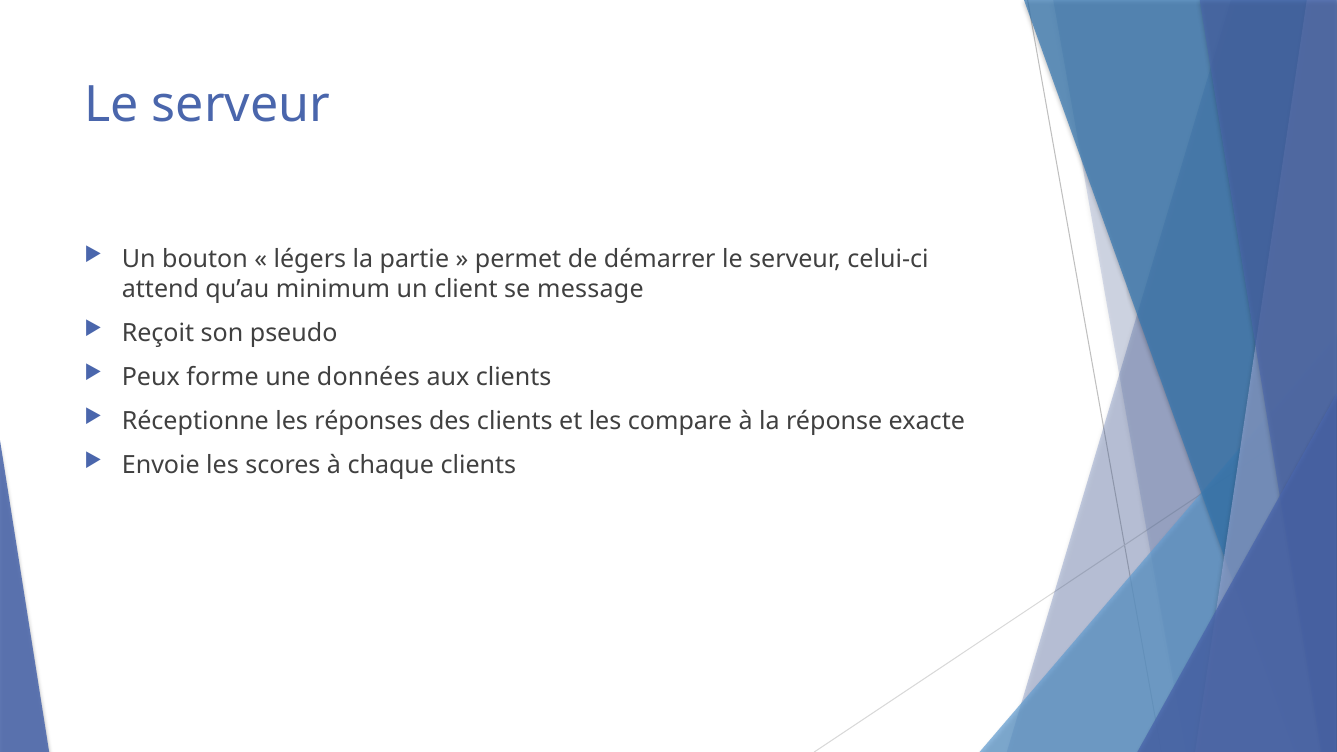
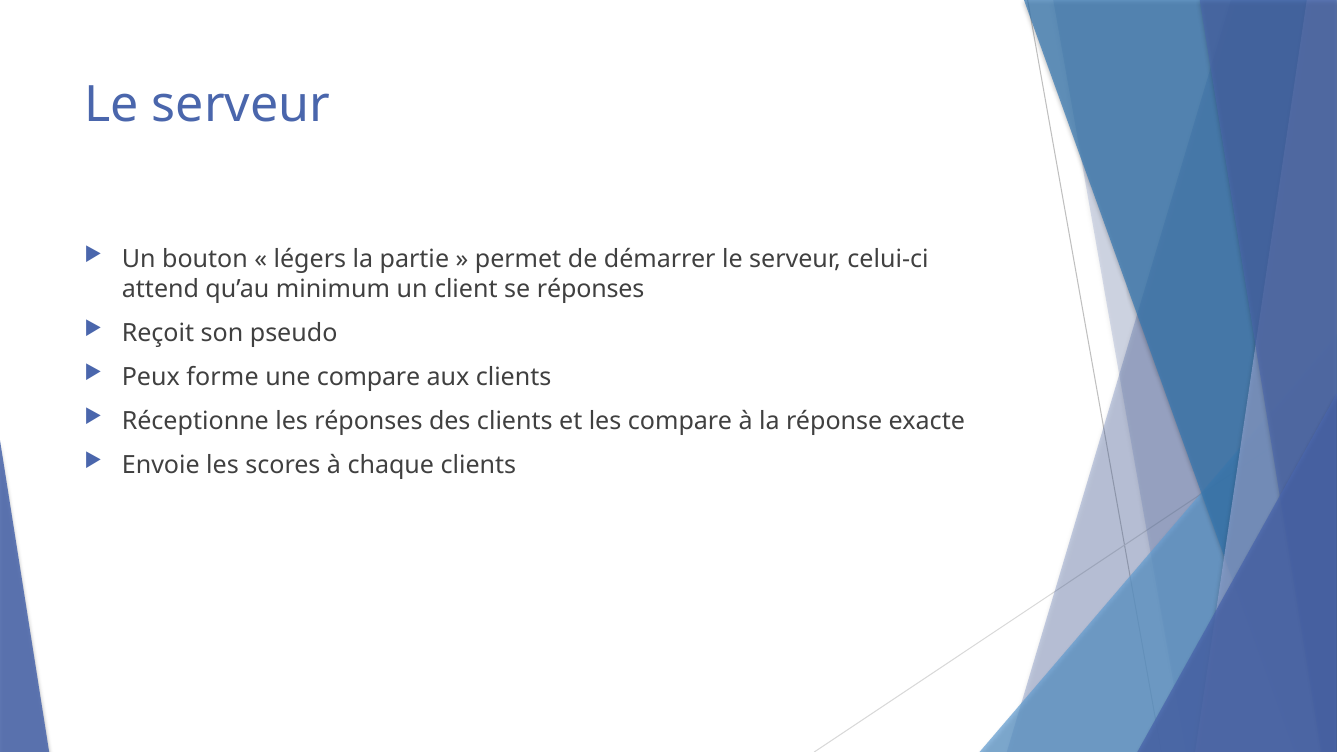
se message: message -> réponses (591, 289)
une données: données -> compare (369, 377)
